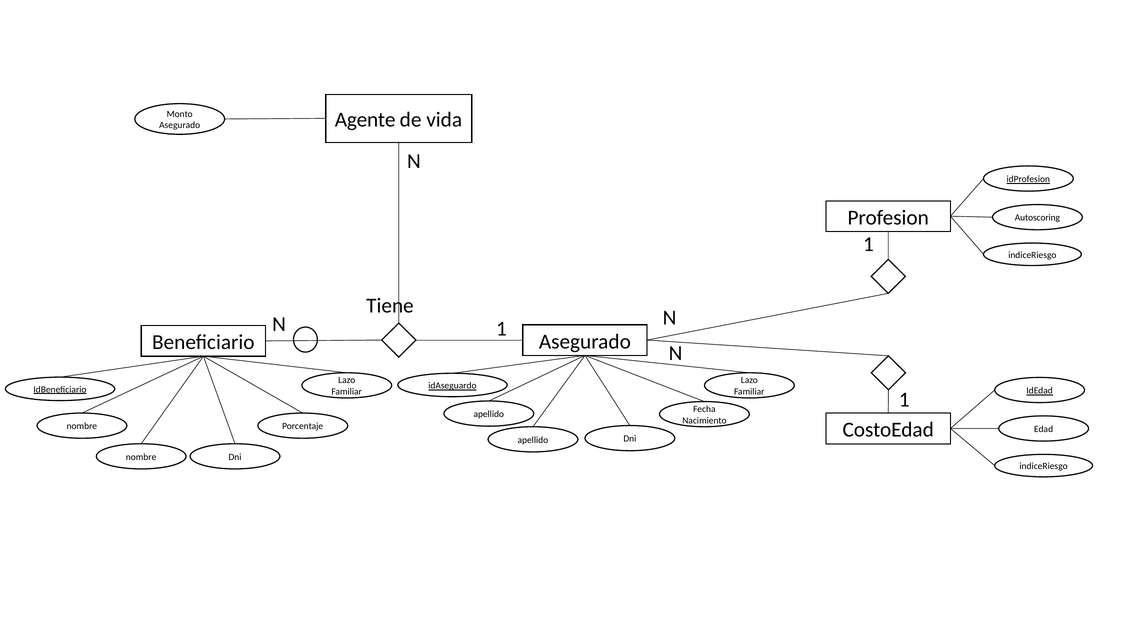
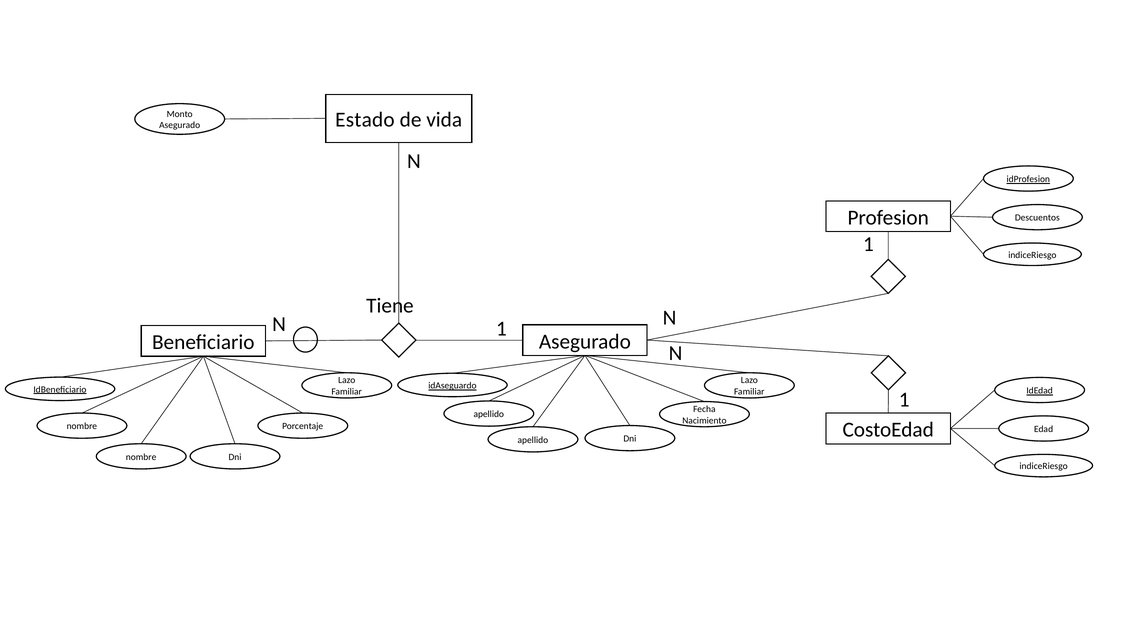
Agente: Agente -> Estado (365, 120)
Autoscoring: Autoscoring -> Descuentos (1037, 218)
